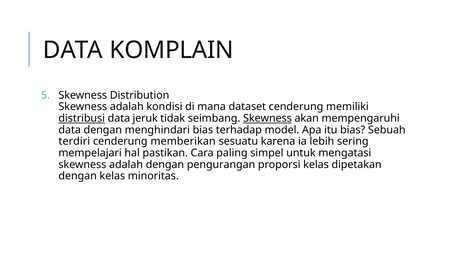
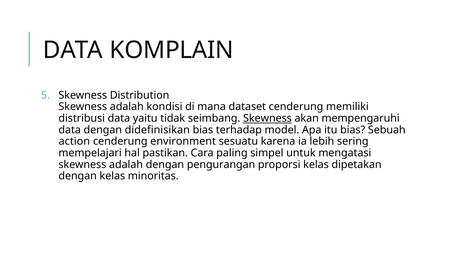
distribusi underline: present -> none (82, 118)
jeruk: jeruk -> yaitu (145, 118)
menghindari: menghindari -> didefinisikan (157, 130)
terdiri: terdiri -> action (74, 141)
memberikan: memberikan -> environment (183, 141)
